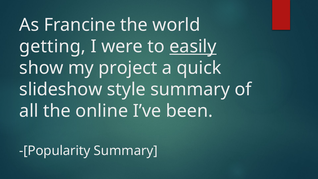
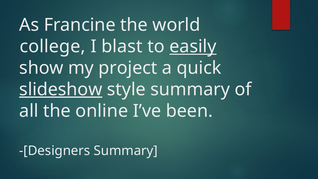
getting: getting -> college (52, 46)
were: were -> blast (122, 46)
slideshow underline: none -> present (61, 89)
-[Popularity: -[Popularity -> -[Designers (55, 151)
